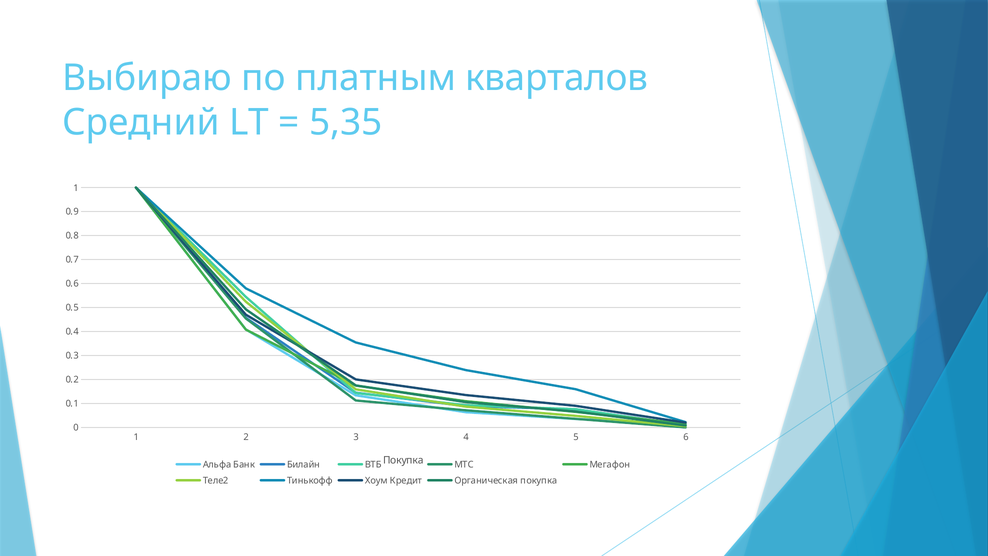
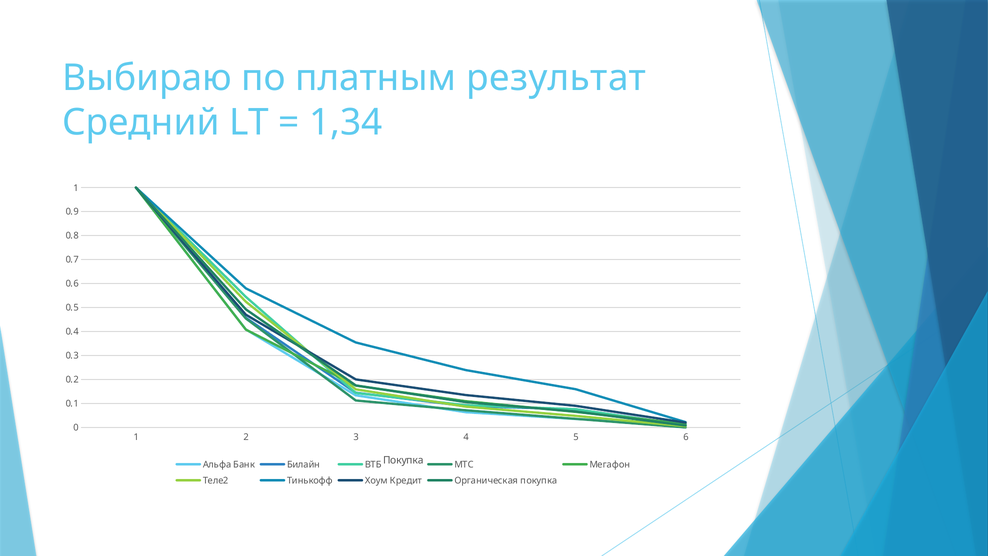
кварталов: кварталов -> результат (556, 78)
5,35: 5,35 -> 1,34 (346, 122)
